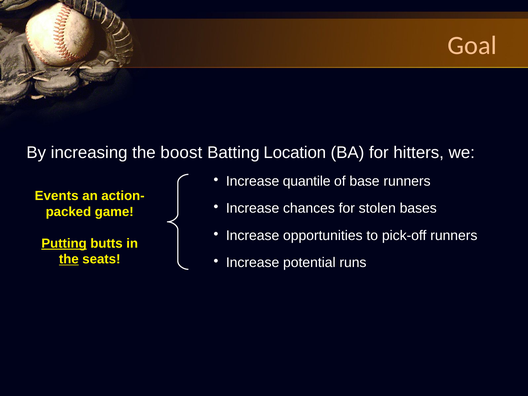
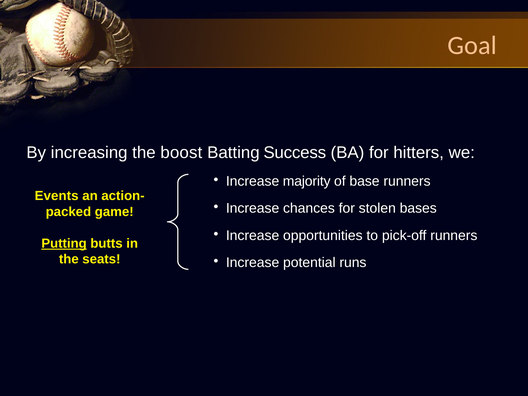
Location: Location -> Success (295, 152)
quantile: quantile -> majority (307, 181)
the underline: present -> none (69, 259)
